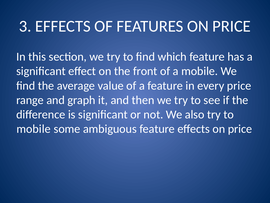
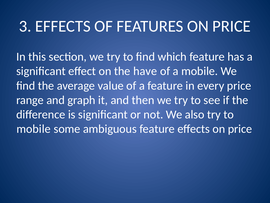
front: front -> have (145, 71)
